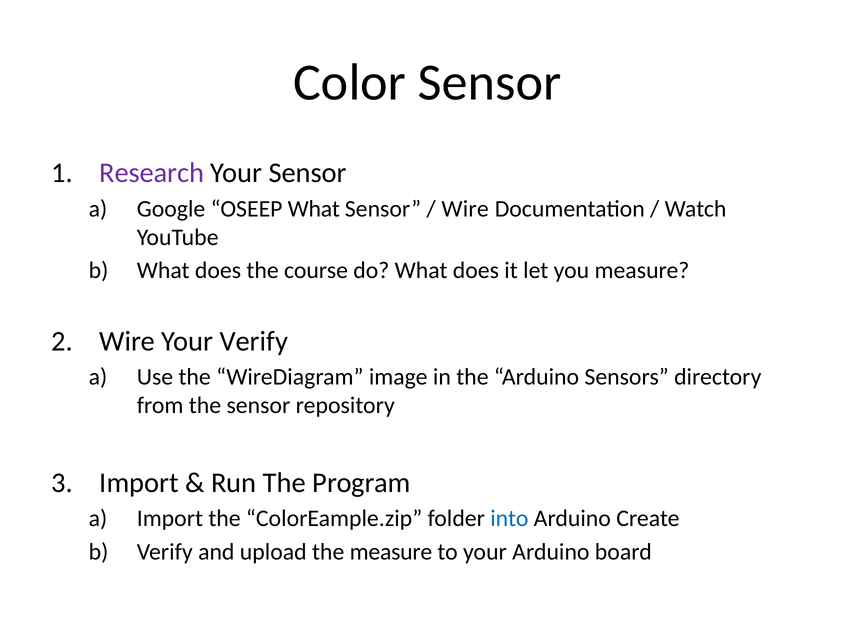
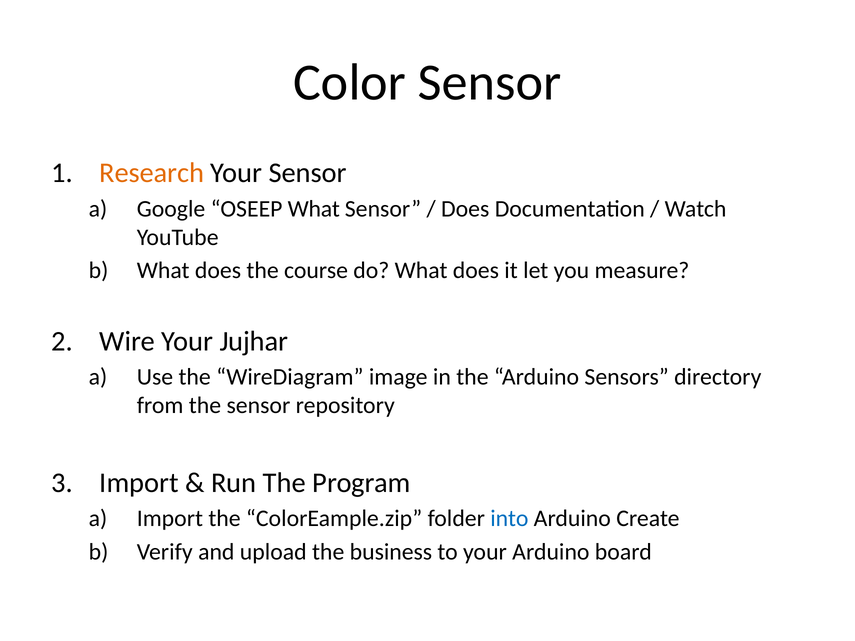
Research colour: purple -> orange (152, 173)
Wire: Wire -> Does (465, 209)
Your Verify: Verify -> Jujhar (254, 341)
the measure: measure -> business (391, 552)
